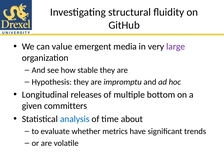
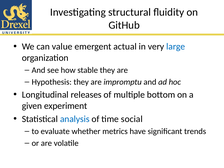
media: media -> actual (125, 47)
large colour: purple -> blue (176, 47)
committers: committers -> experiment (66, 106)
about: about -> social (132, 119)
